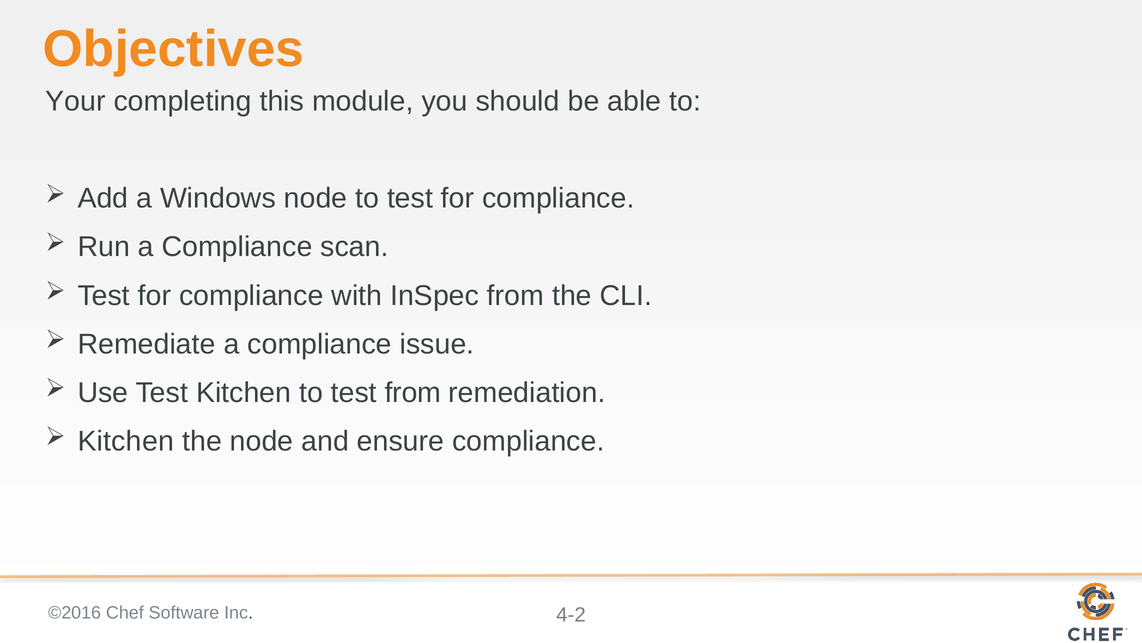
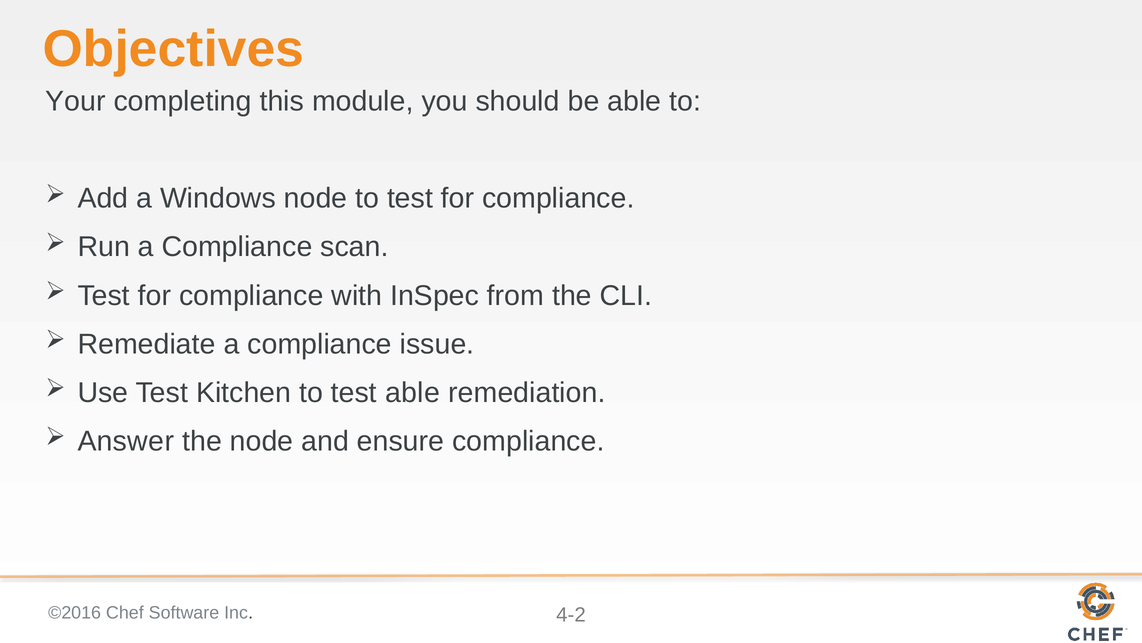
test from: from -> able (413, 392)
Kitchen: Kitchen -> Answer (126, 441)
